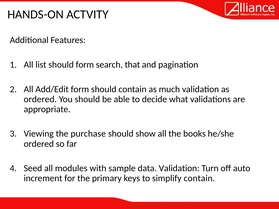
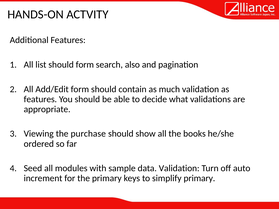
that: that -> also (132, 65)
ordered: ordered -> features (40, 99)
simplify contain: contain -> primary (199, 178)
